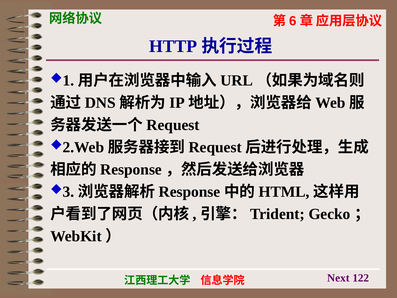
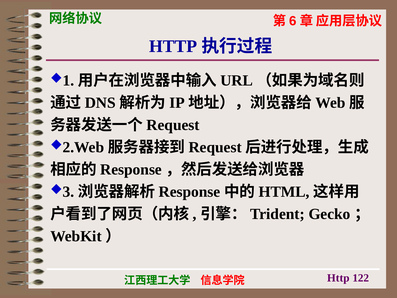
Next: Next -> Http (338, 278)
